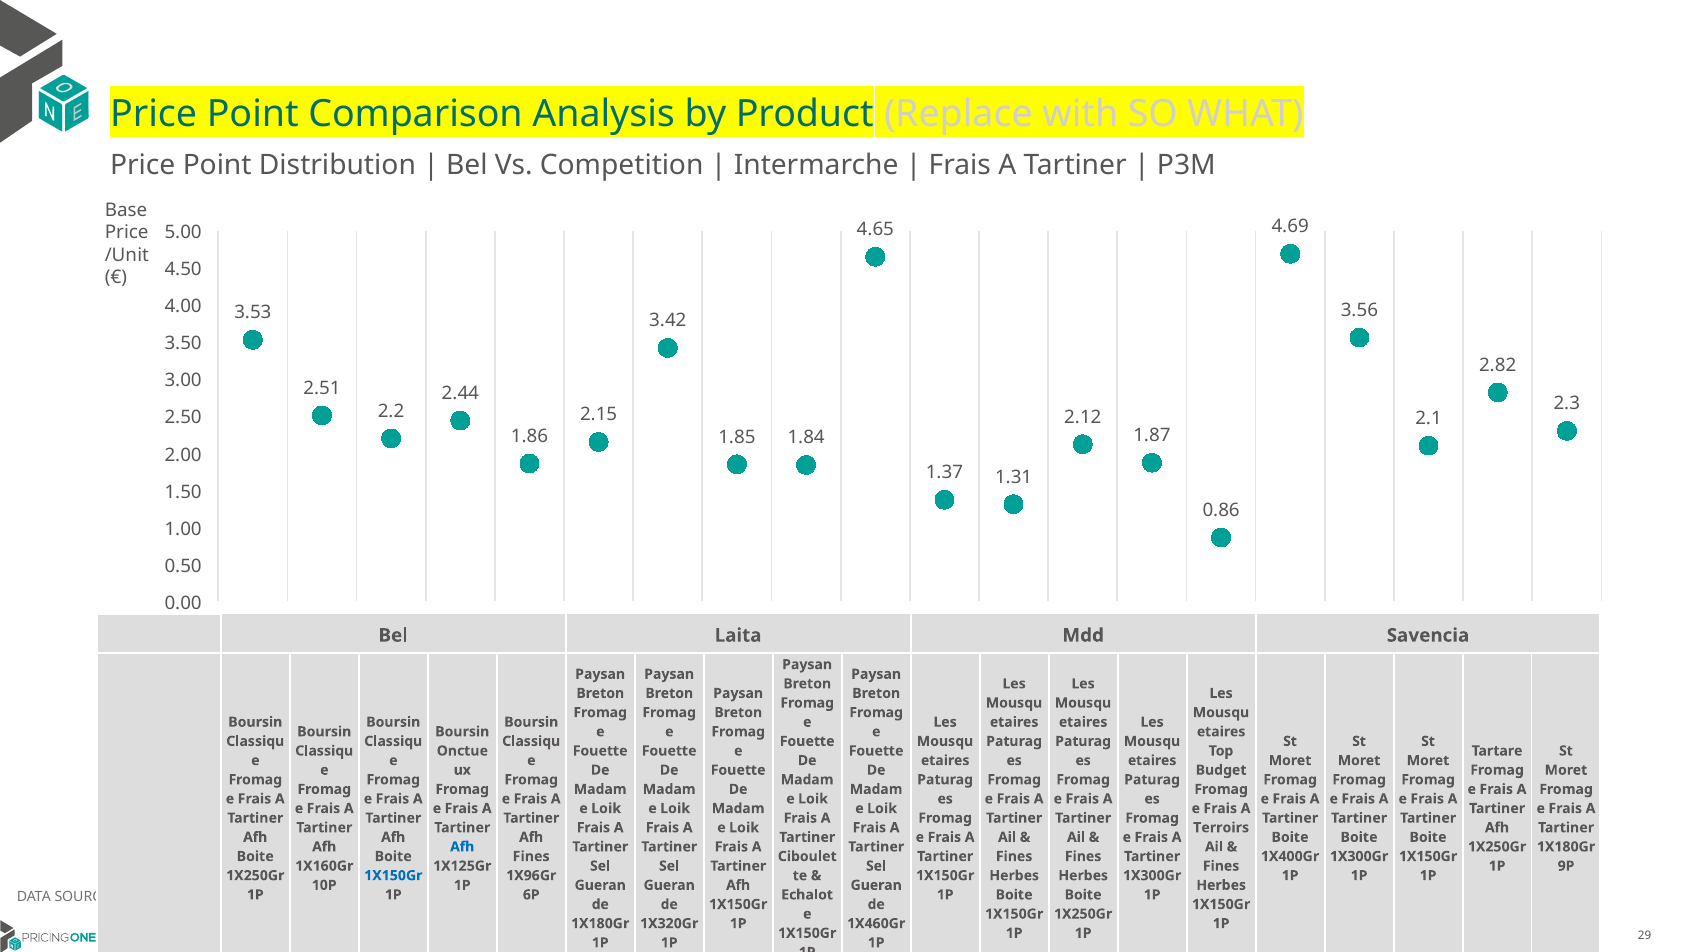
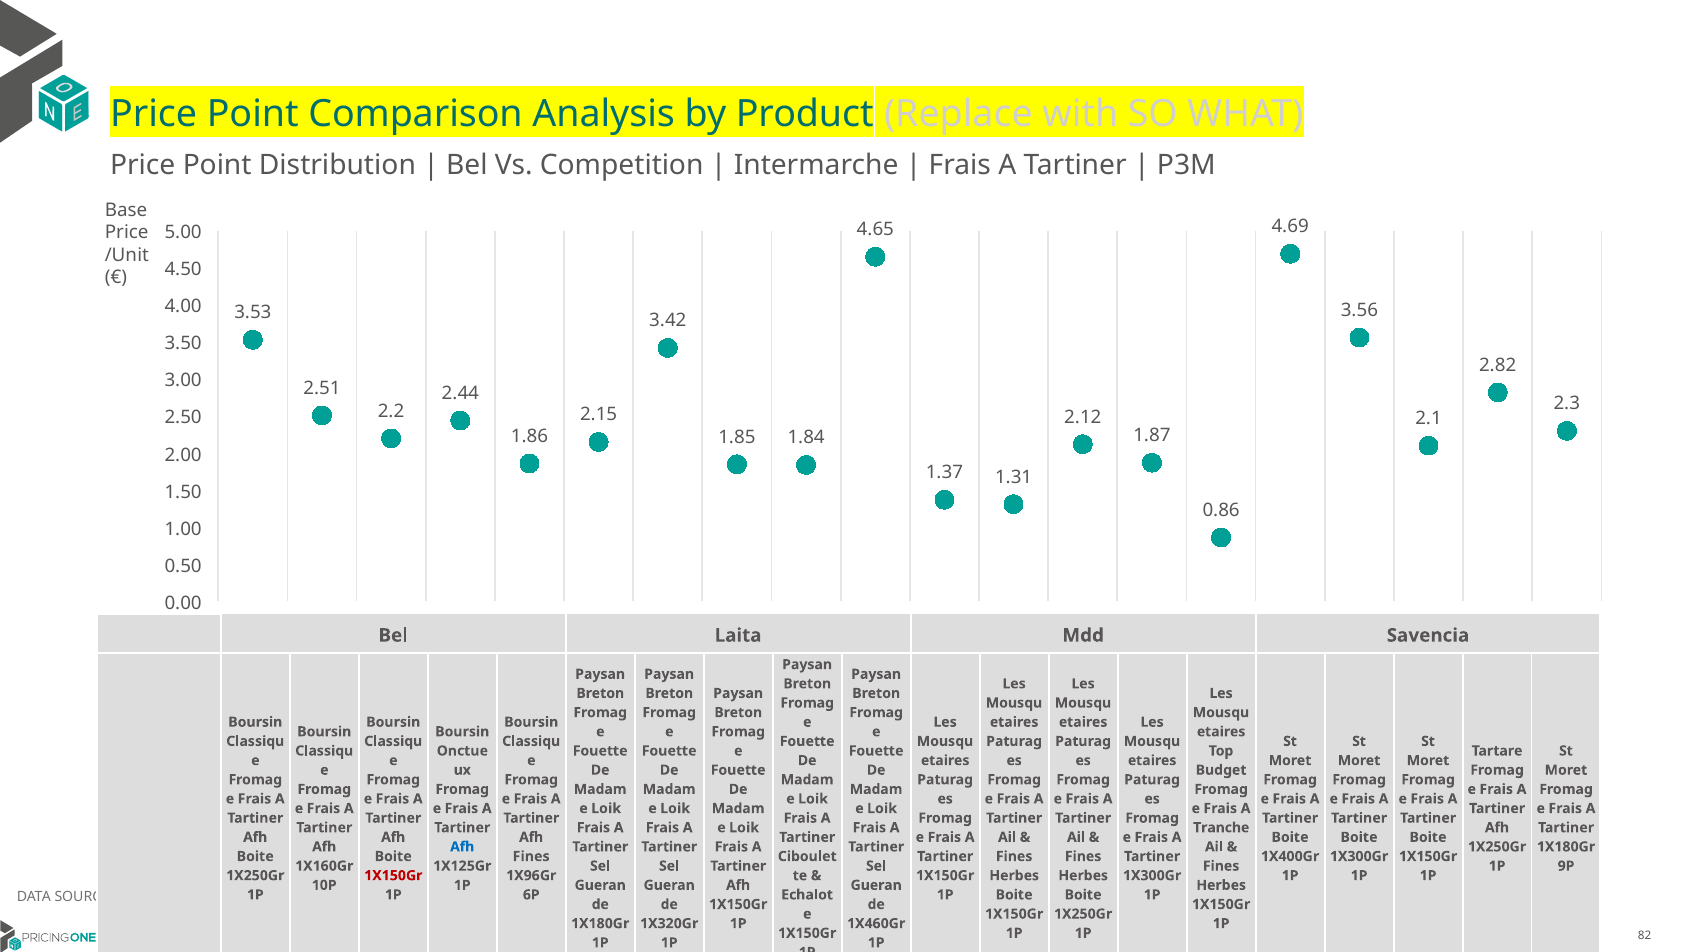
Terroirs: Terroirs -> Tranche (1221, 828)
1X150Gr colour: blue -> red (393, 876)
29: 29 -> 82 (1645, 936)
